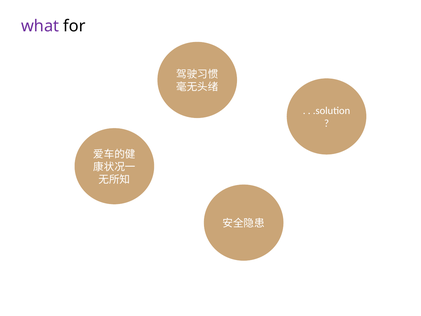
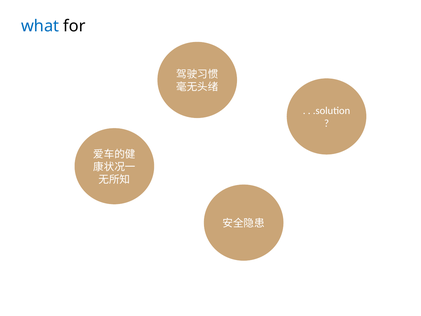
what colour: purple -> blue (40, 26)
